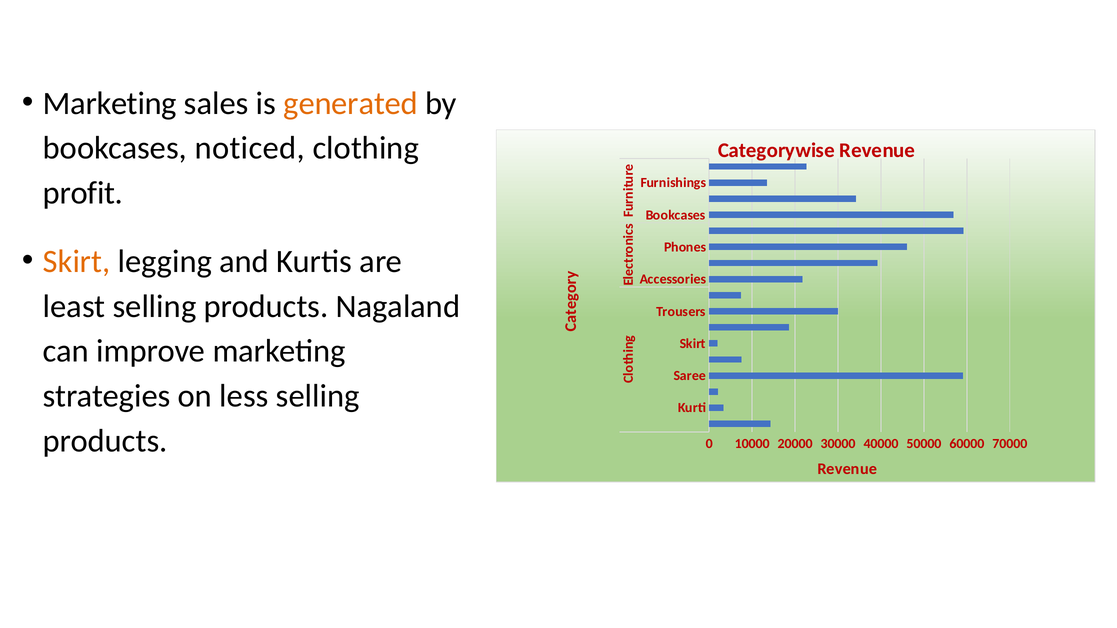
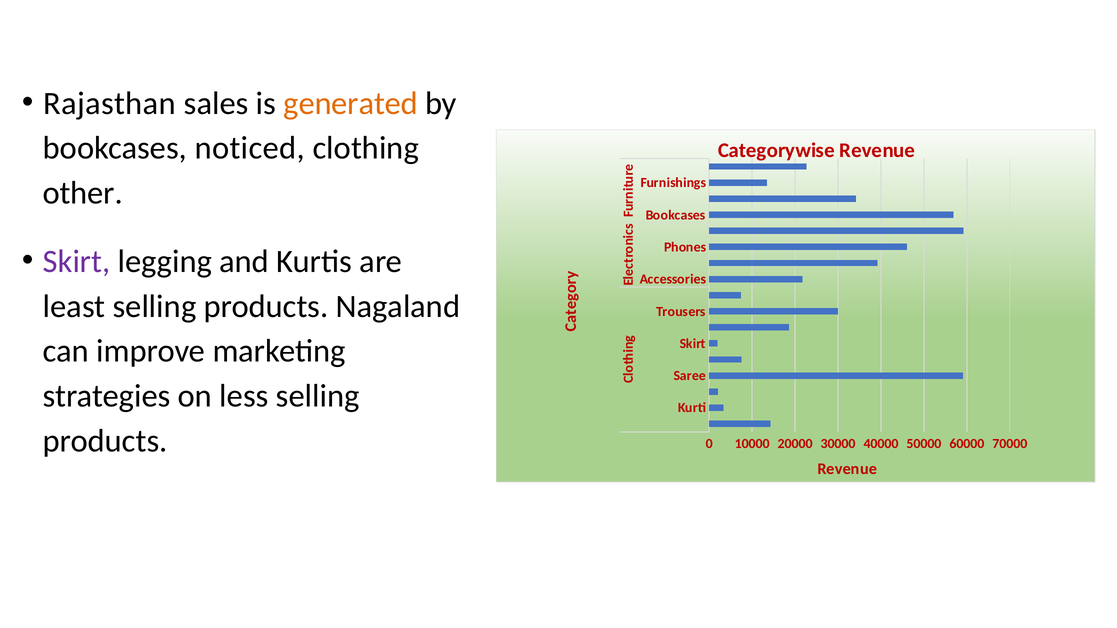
Marketing: Marketing -> Rajasthan (109, 103)
profit: profit -> other (83, 193)
Skirt colour: orange -> purple (77, 262)
